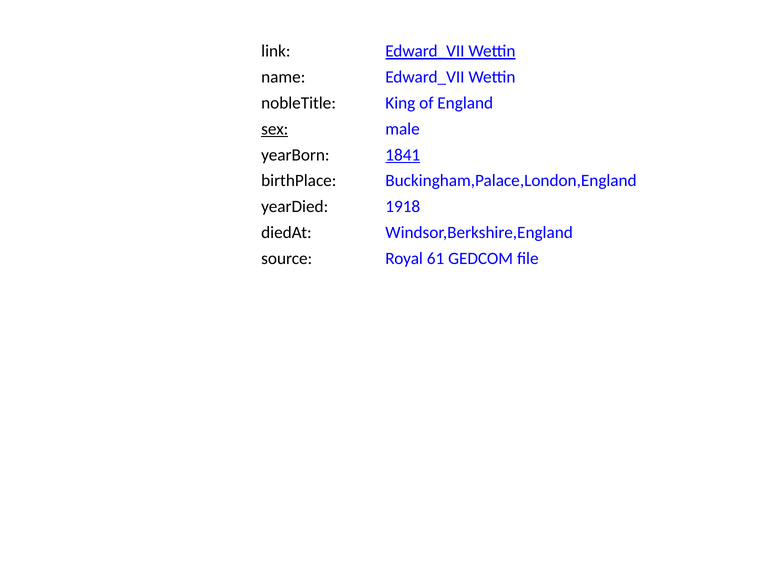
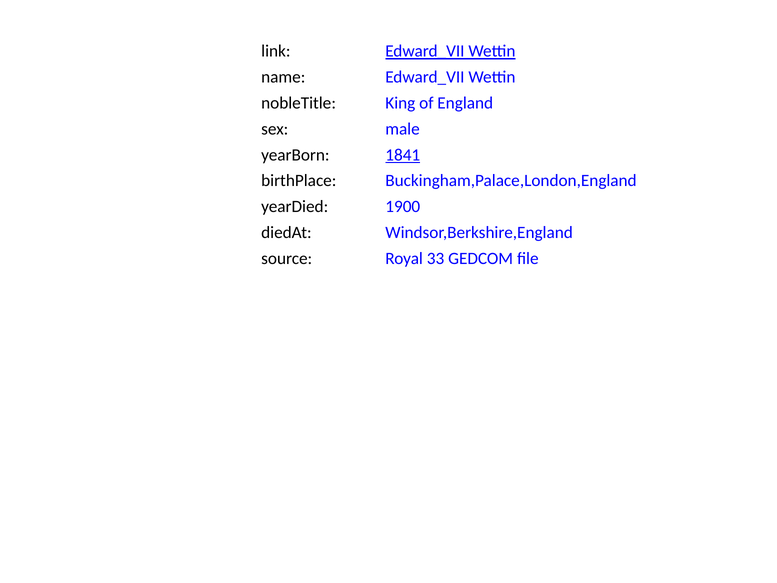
sex underline: present -> none (275, 129)
1918: 1918 -> 1900 (403, 207)
61: 61 -> 33 (436, 258)
